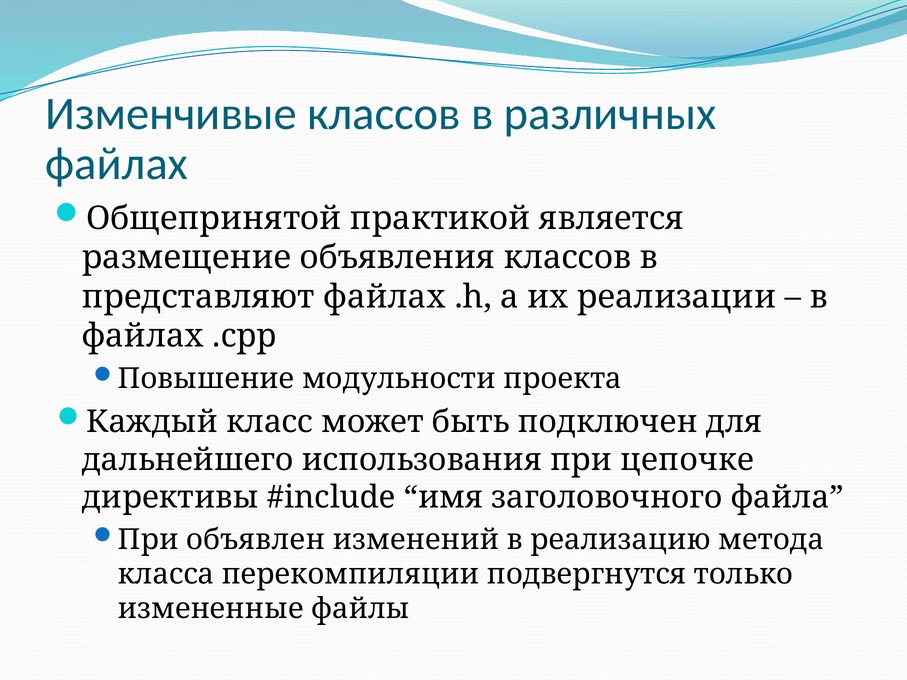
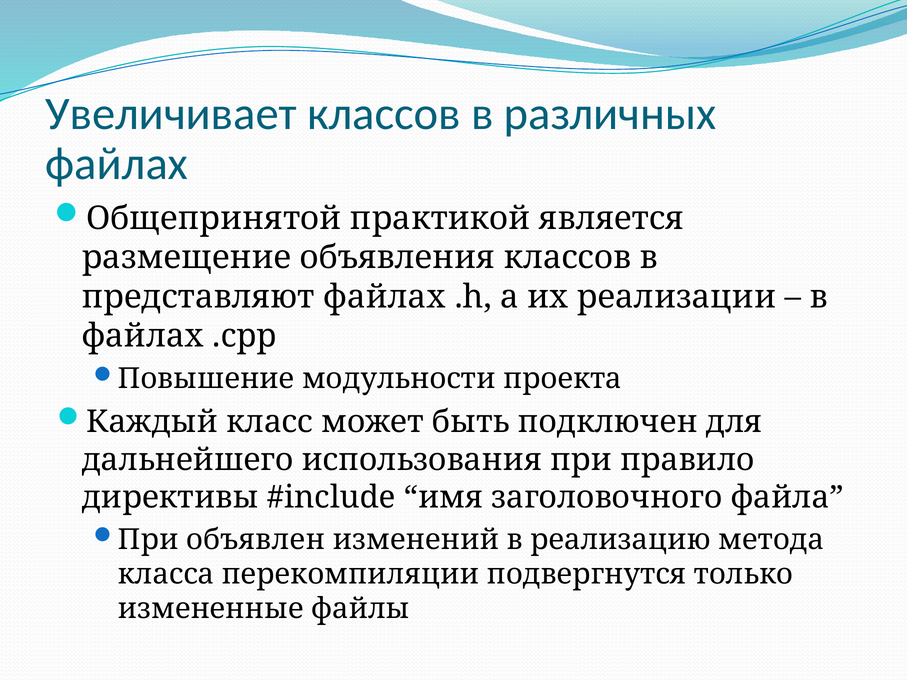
Изменчивые: Изменчивые -> Увеличивает (171, 114)
цепочке: цепочке -> правило (687, 460)
